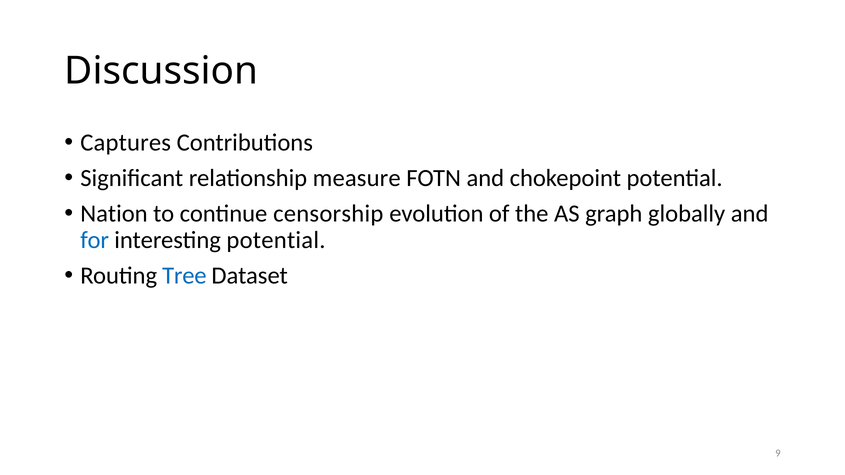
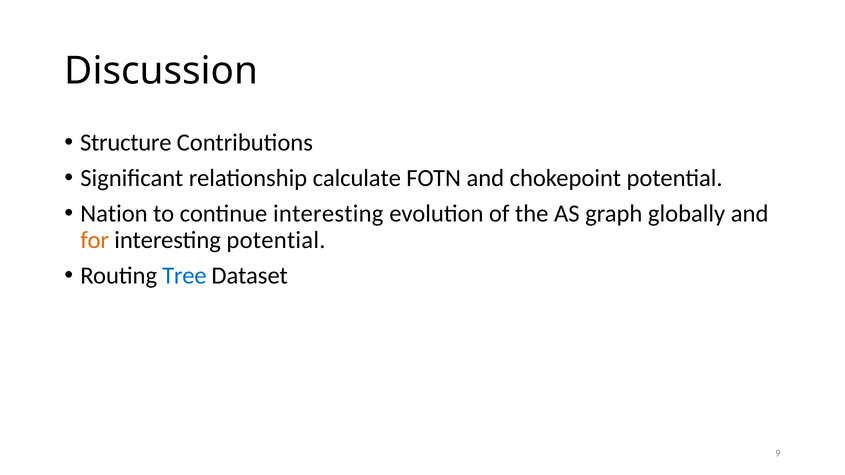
Captures: Captures -> Structure (126, 143)
measure: measure -> calculate (357, 178)
continue censorship: censorship -> interesting (328, 214)
for colour: blue -> orange (95, 240)
